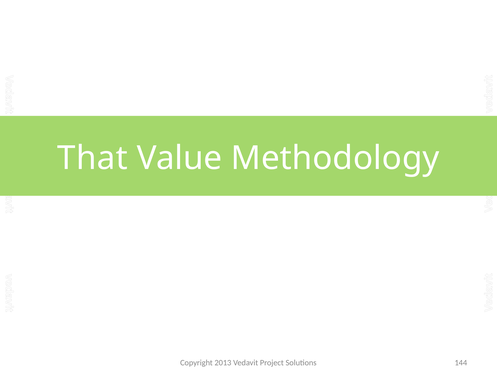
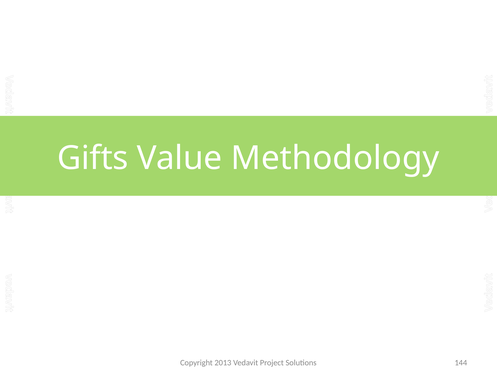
That: That -> Gifts (93, 158)
